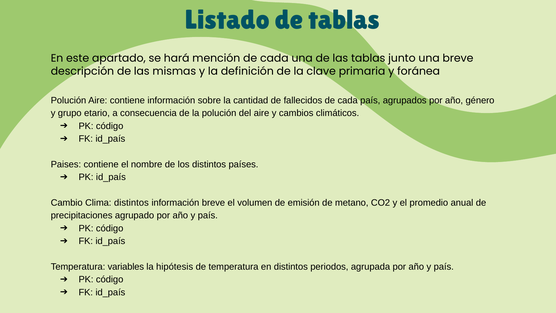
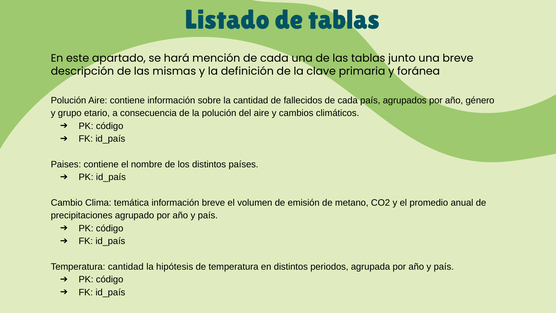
Clima distintos: distintos -> temática (131, 203)
Temperatura variables: variables -> cantidad (126, 267)
